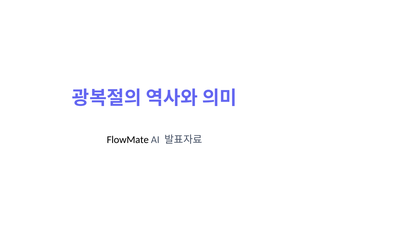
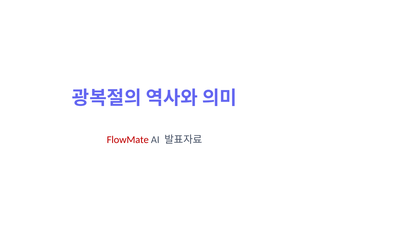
FlowMate colour: black -> red (128, 140)
